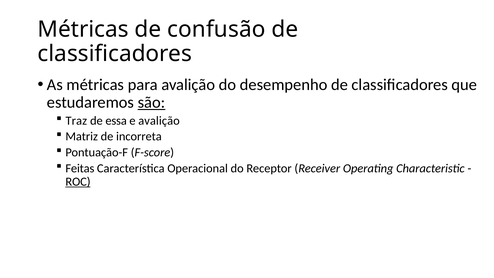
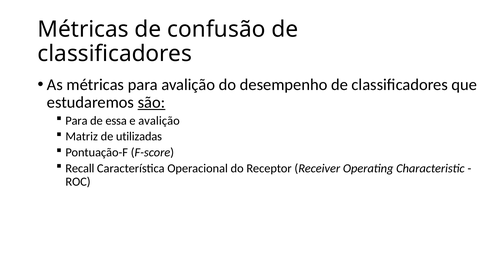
Traz: Traz -> Para (76, 121)
incorreta: incorreta -> utilizadas (139, 136)
Feitas: Feitas -> Recall (80, 168)
ROC underline: present -> none (78, 182)
